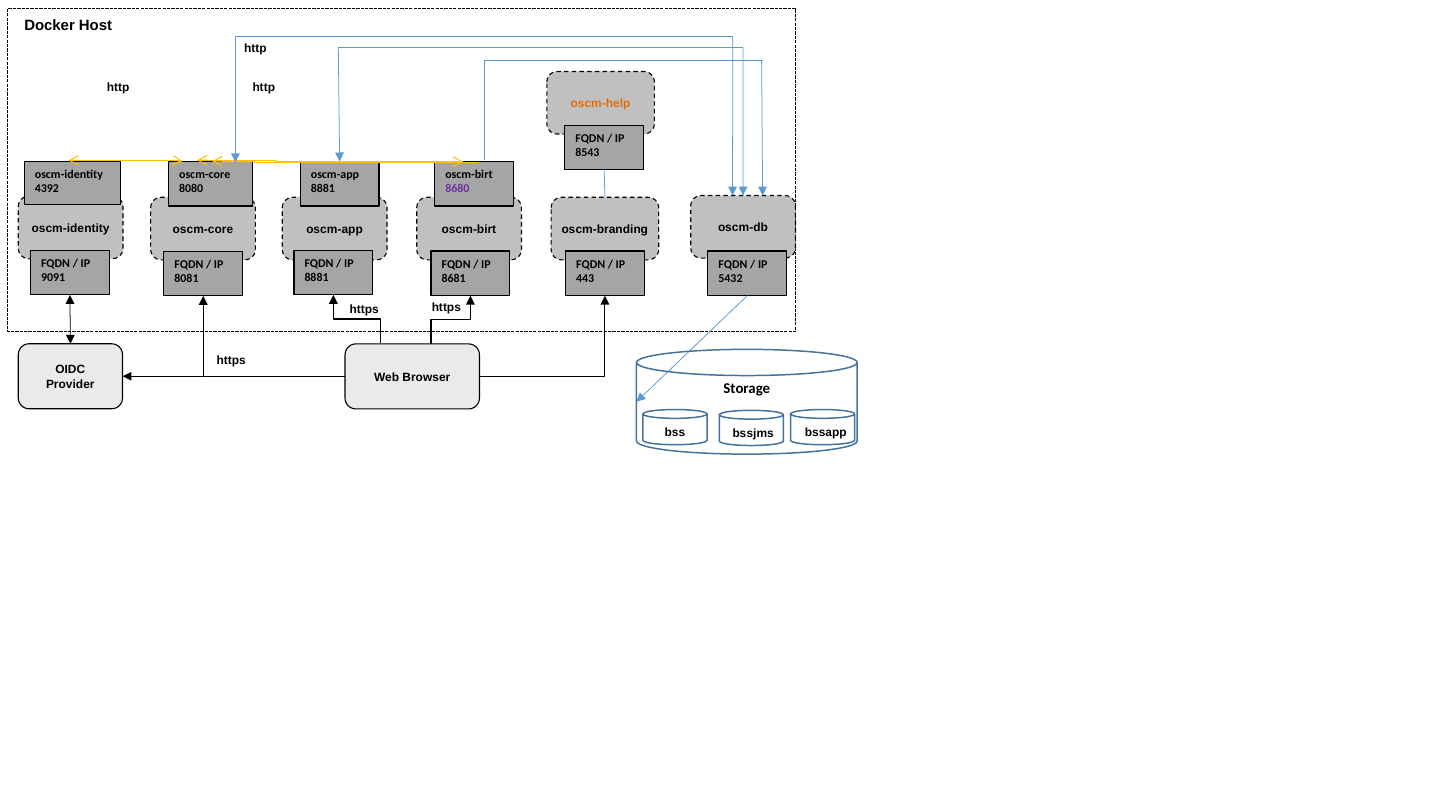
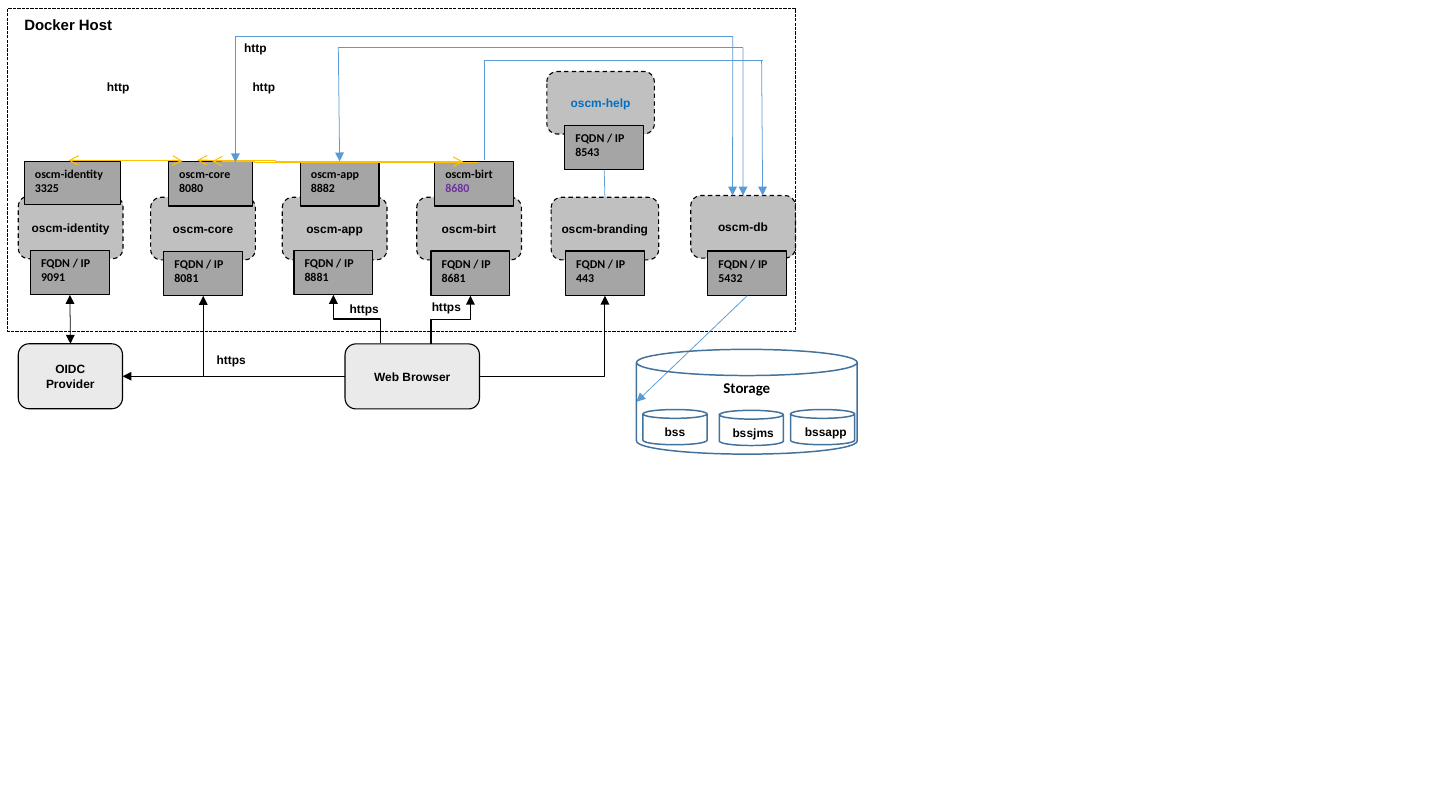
oscm-help colour: orange -> blue (601, 104)
4392: 4392 -> 3325 (47, 189)
8881: 8881 -> 8882 (323, 189)
